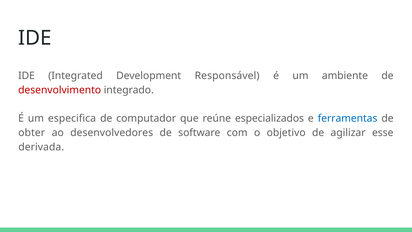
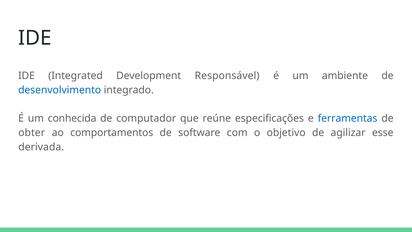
desenvolvimento colour: red -> blue (60, 90)
especifica: especifica -> conhecida (72, 118)
especializados: especializados -> especificações (270, 118)
desenvolvedores: desenvolvedores -> comportamentos (112, 133)
